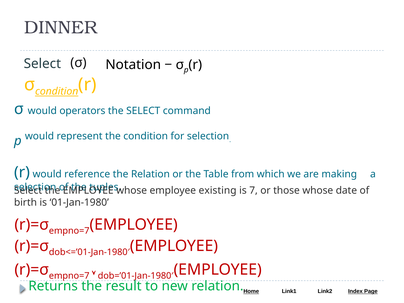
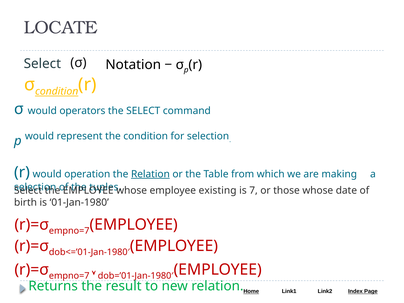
DINNER: DINNER -> LOCATE (61, 28)
reference: reference -> operation (87, 174)
Relation underline: none -> present (150, 174)
